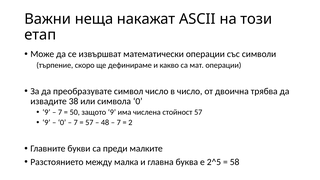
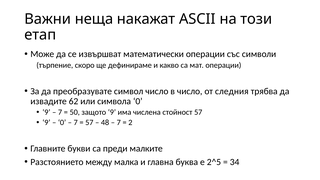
двоична: двоична -> следния (232, 91)
38: 38 -> 62 (74, 101)
58: 58 -> 34 (235, 162)
